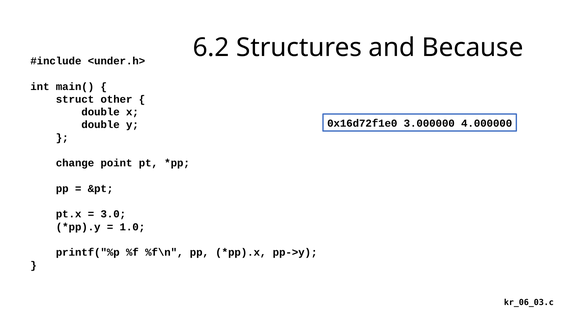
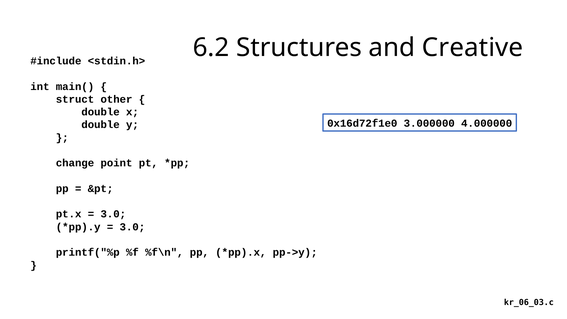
Because: Because -> Creative (473, 48)
<under.h>: <under.h> -> <stdin.h> (116, 61)
1.0: 1.0 -> 3.0 (132, 227)
